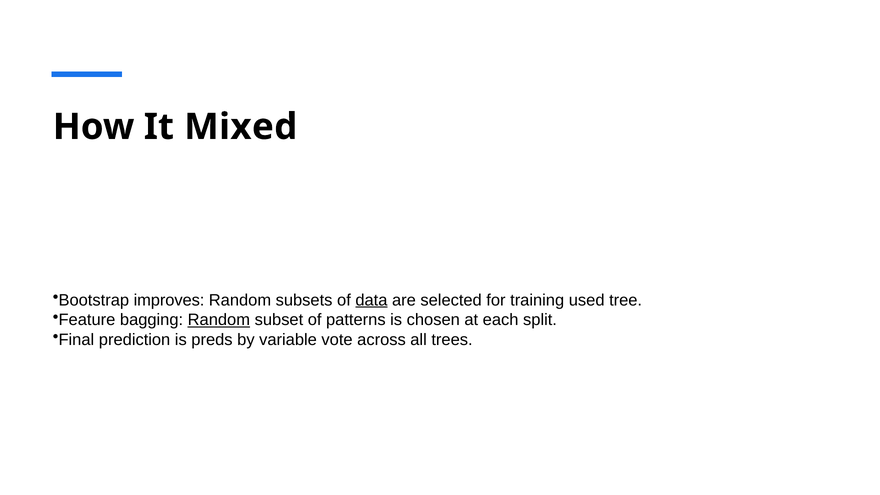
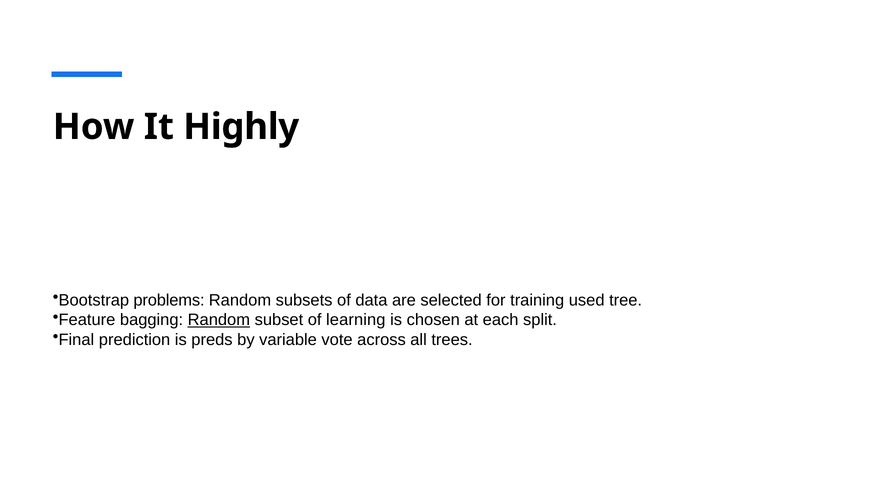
Mixed: Mixed -> Highly (241, 127)
improves: improves -> problems (169, 300)
data underline: present -> none (371, 300)
patterns: patterns -> learning (356, 320)
